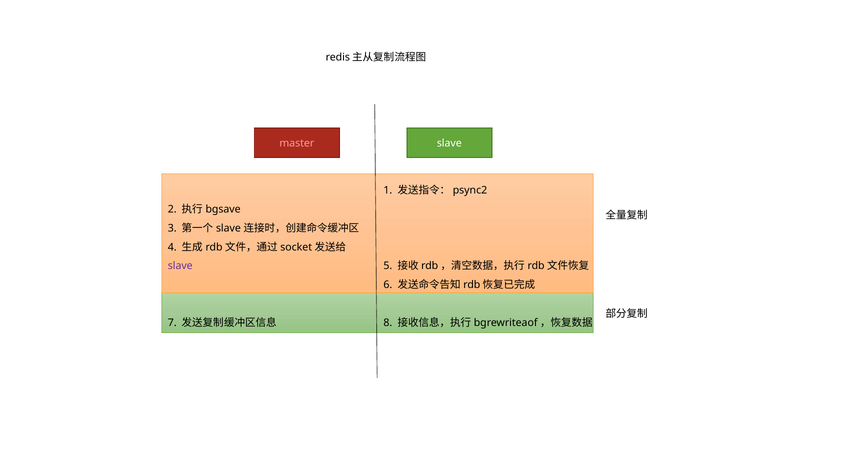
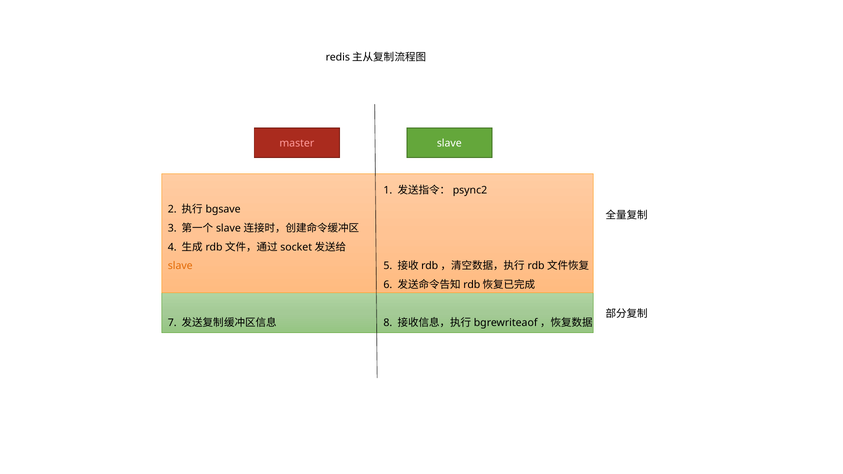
slave colour: purple -> orange (180, 266)
